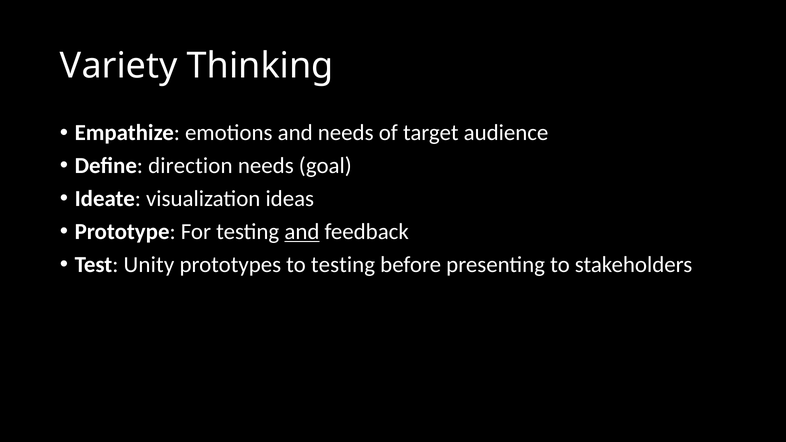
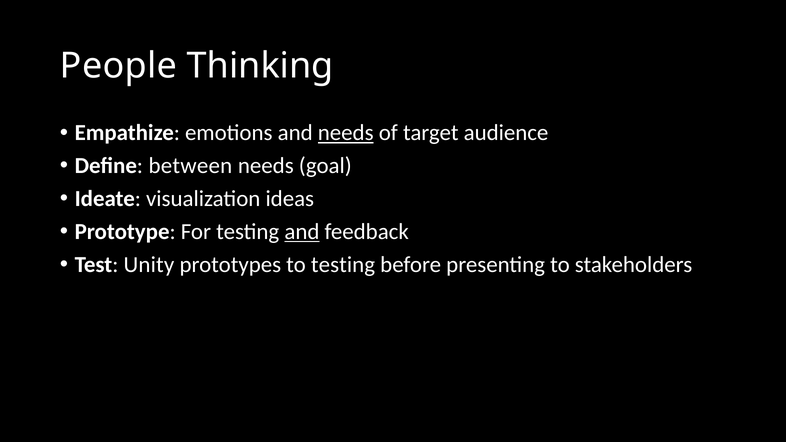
Variety: Variety -> People (119, 66)
needs underline: none -> present (346, 133)
direction: direction -> between (190, 166)
